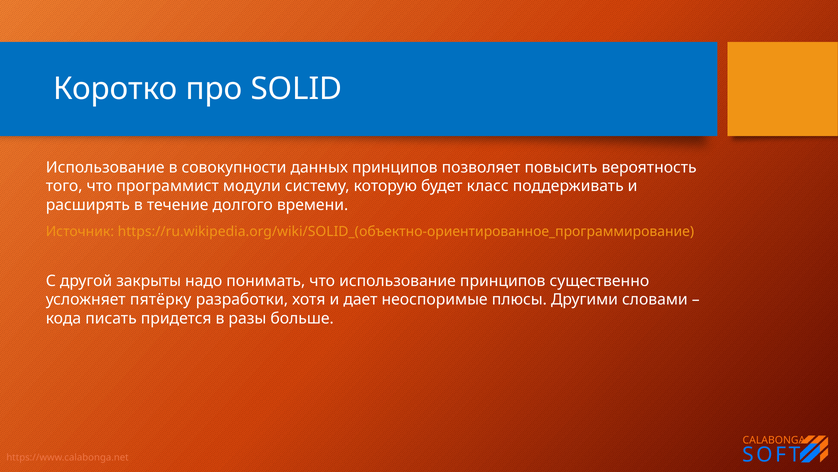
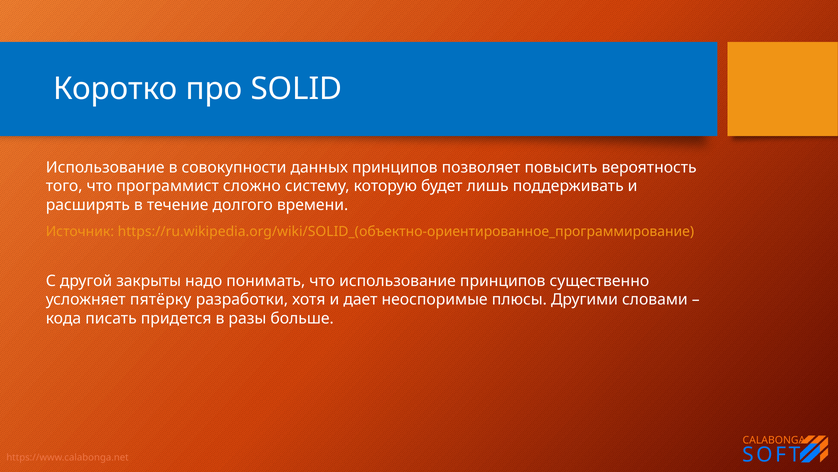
модули: модули -> сложно (252, 186)
класс: класс -> лишь (488, 186)
